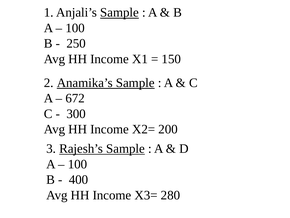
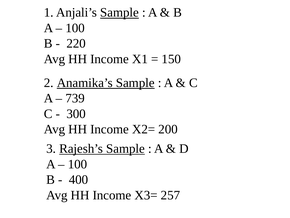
250: 250 -> 220 (76, 43)
672: 672 -> 739 (75, 98)
280: 280 -> 257 (170, 195)
